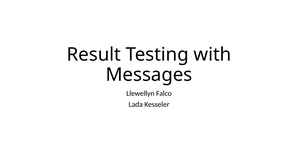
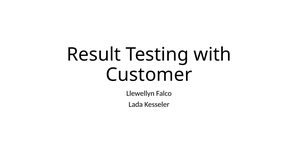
Messages: Messages -> Customer (149, 74)
